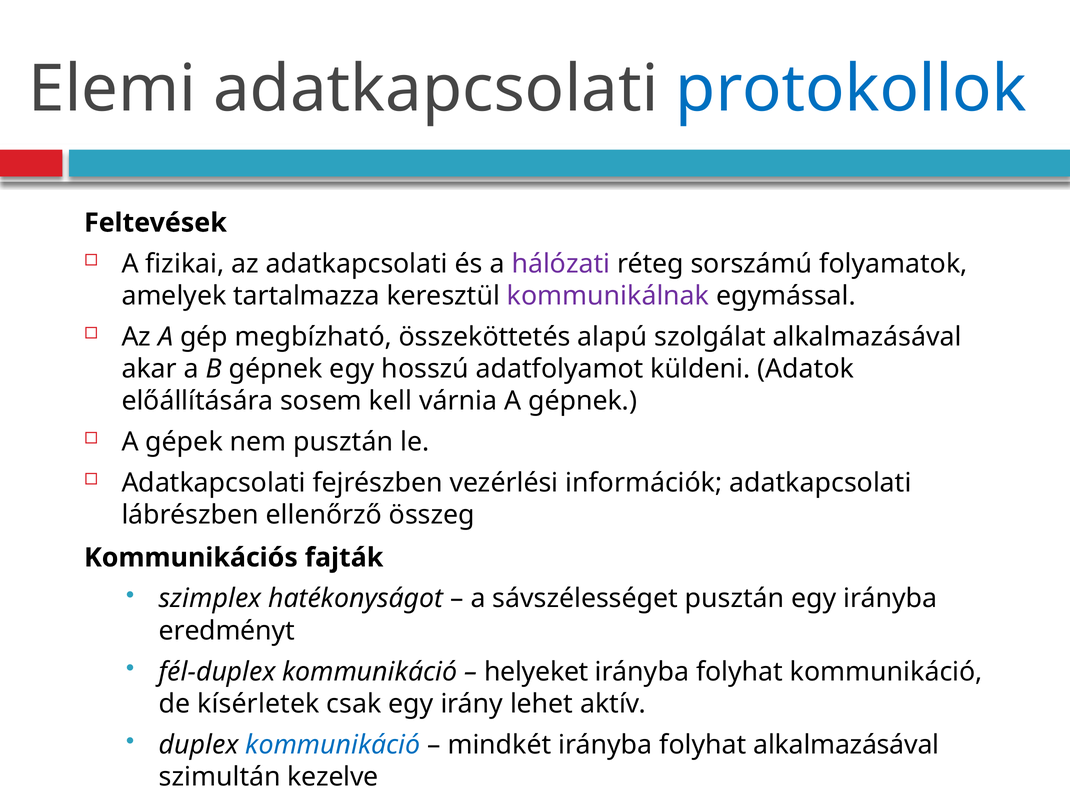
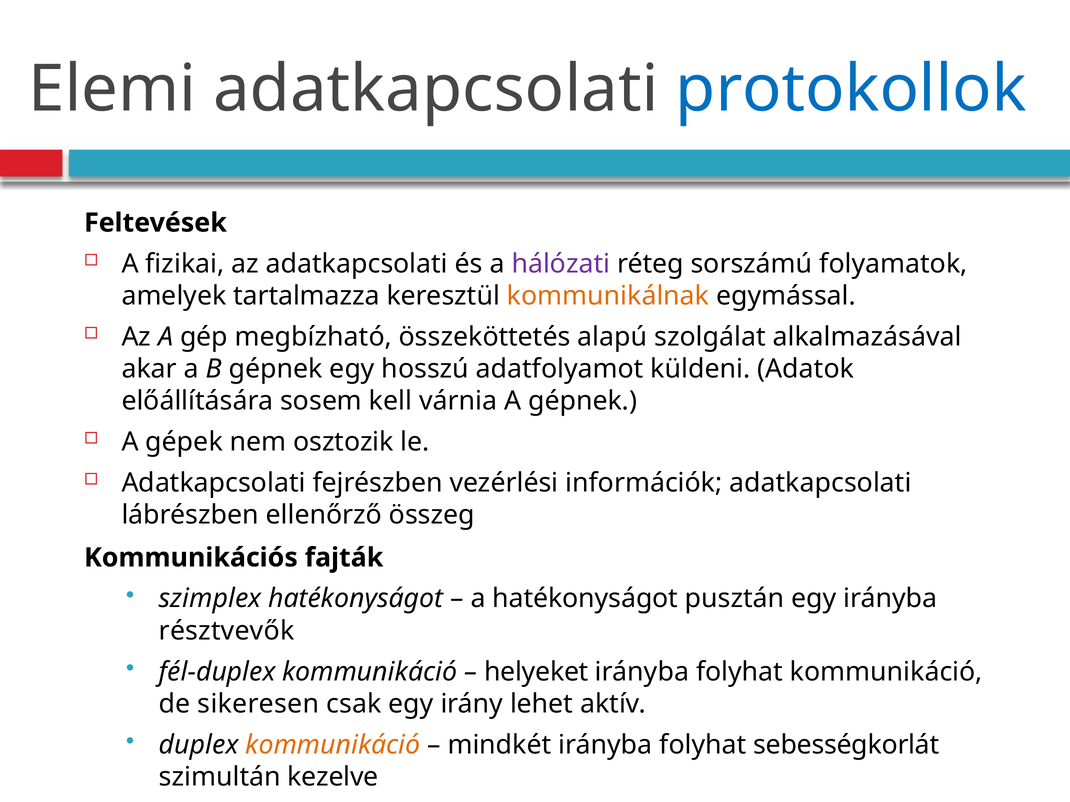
kommunikálnak colour: purple -> orange (608, 296)
nem pusztán: pusztán -> osztozik (343, 442)
a sávszélességet: sávszélességet -> hatékonyságot (585, 599)
eredményt: eredményt -> résztvevők (227, 631)
kísérletek: kísérletek -> sikeresen (258, 704)
kommunikáció colour: blue -> orange (333, 745)
folyhat alkalmazásával: alkalmazásával -> sebességkorlát (846, 745)
